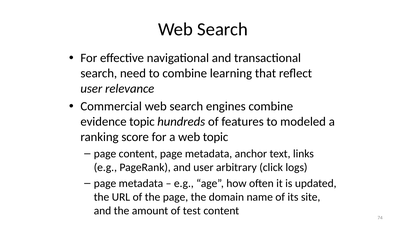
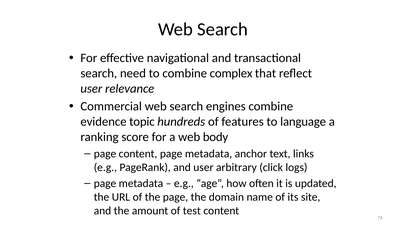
learning: learning -> complex (231, 73)
modeled: modeled -> language (303, 122)
web topic: topic -> body (216, 137)
